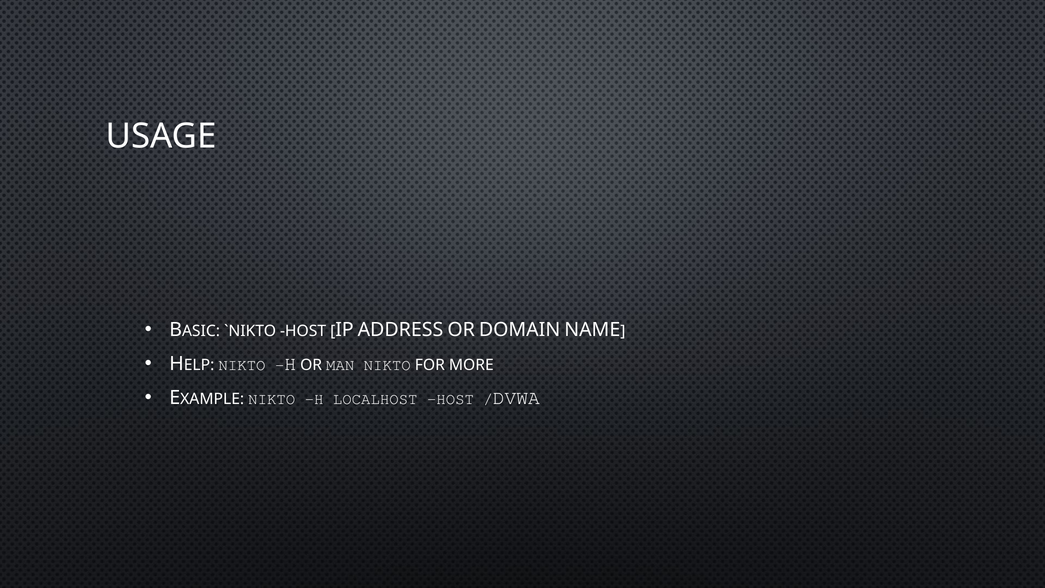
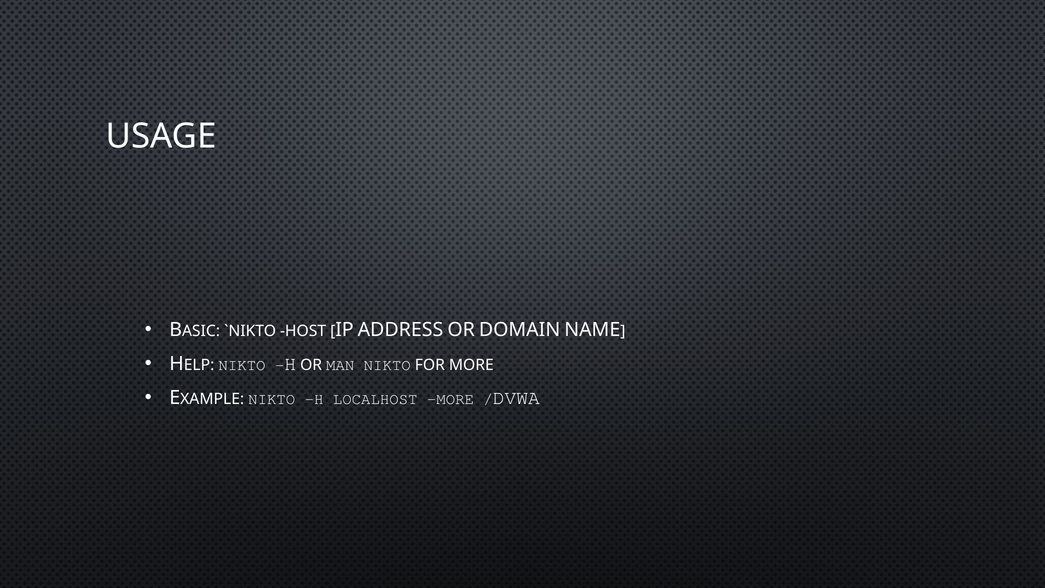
LOCALHOST HOST: HOST -> MORE (450, 399)
